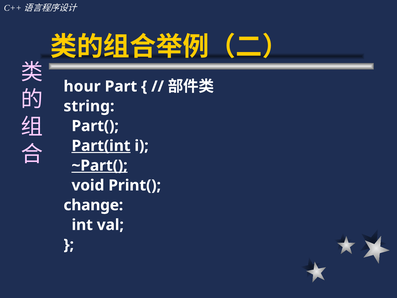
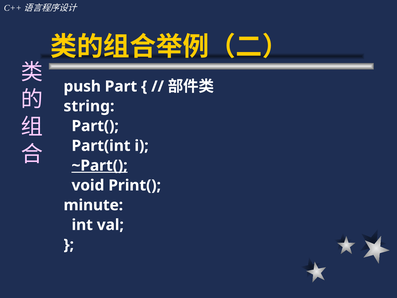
hour: hour -> push (82, 86)
Part(int underline: present -> none (101, 146)
change: change -> minute (93, 205)
